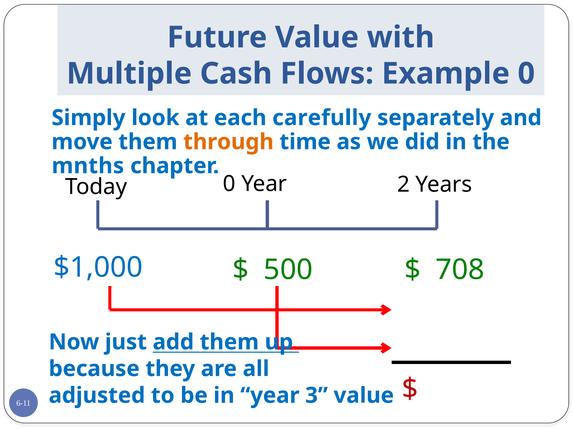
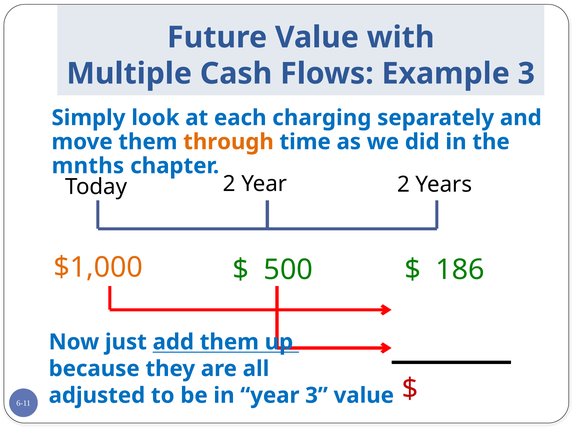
Example 0: 0 -> 3 (526, 74)
carefully: carefully -> charging (322, 118)
Today 0: 0 -> 2 (229, 184)
$1,000 colour: blue -> orange (98, 268)
708: 708 -> 186 (460, 270)
